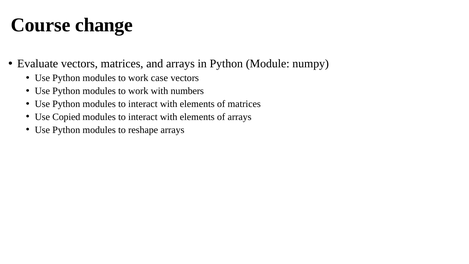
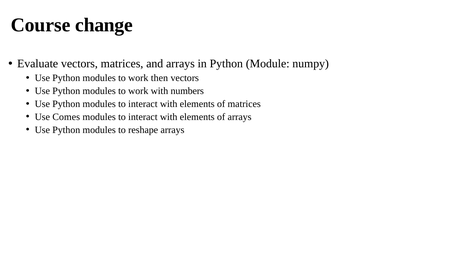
case: case -> then (159, 78)
Copied: Copied -> Comes (66, 117)
